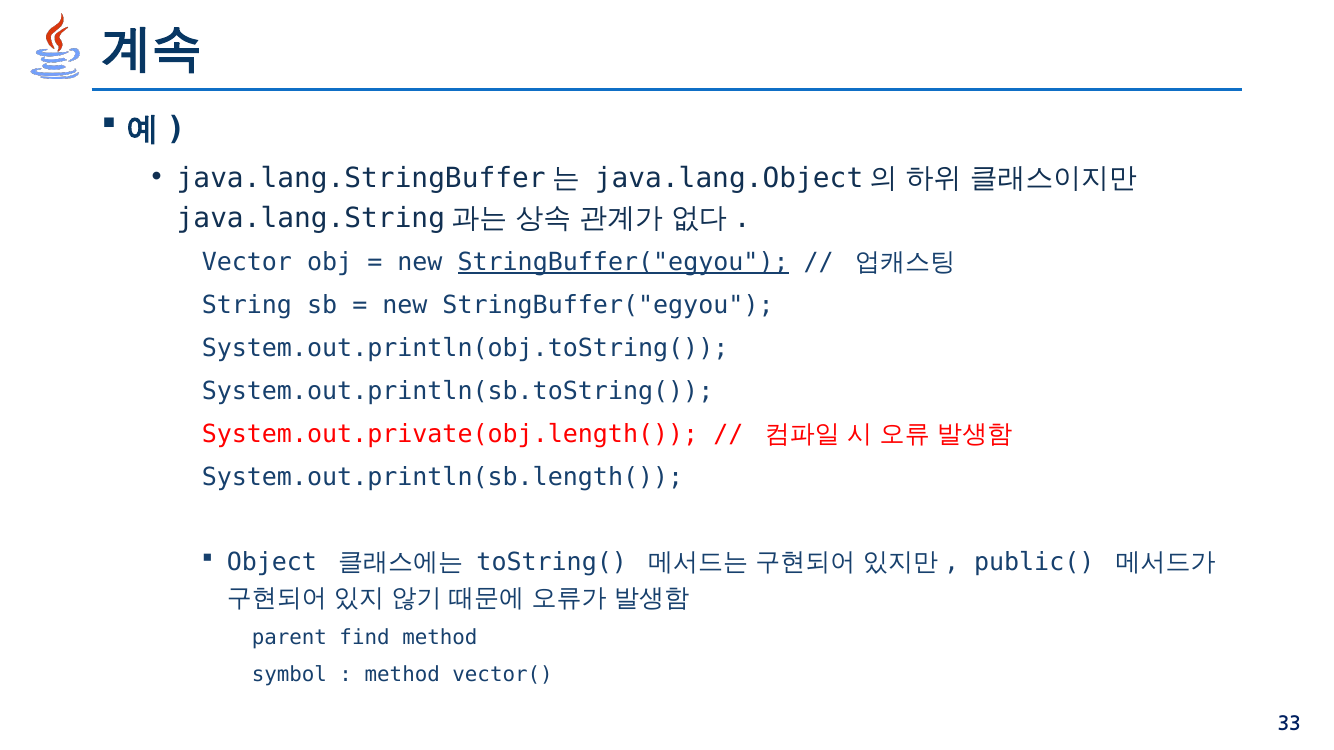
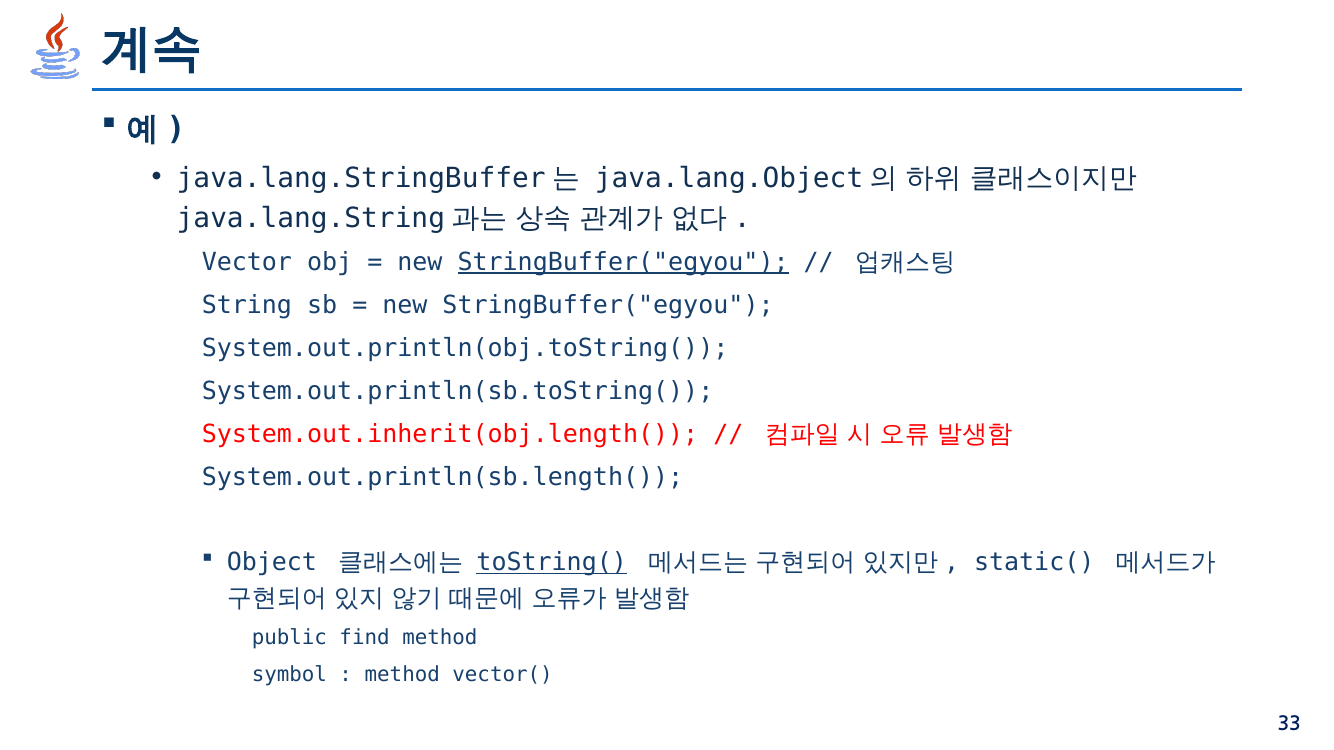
System.out.private(obj.length(: System.out.private(obj.length( -> System.out.inherit(obj.length( (450, 434)
toString( underline: none -> present (552, 563)
public(: public( -> static( (1034, 563)
parent: parent -> public (289, 638)
